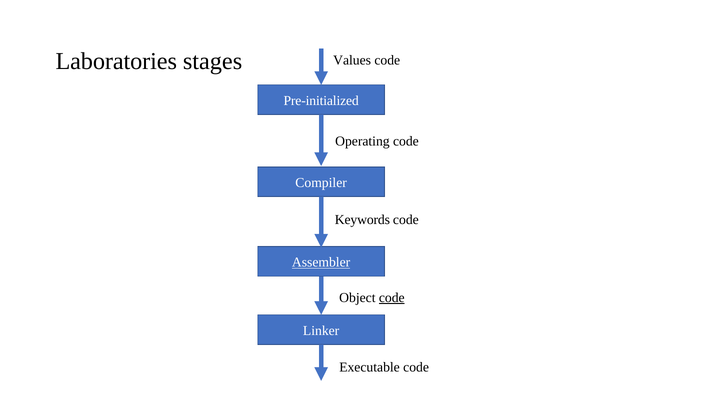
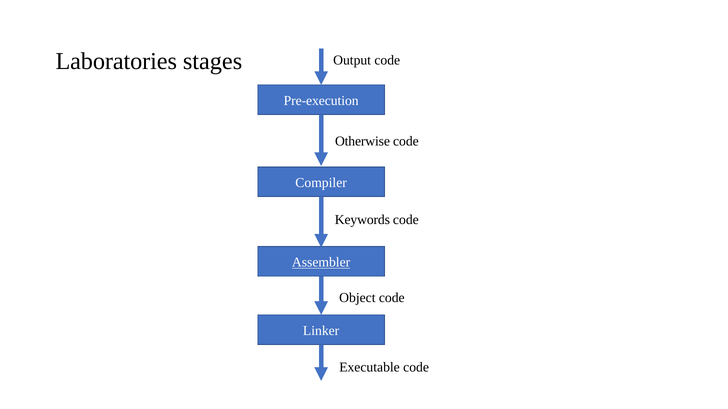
Values: Values -> Output (352, 60)
Pre-initialized: Pre-initialized -> Pre-execution (321, 101)
Operating: Operating -> Otherwise (362, 141)
code underline: present -> none (392, 298)
